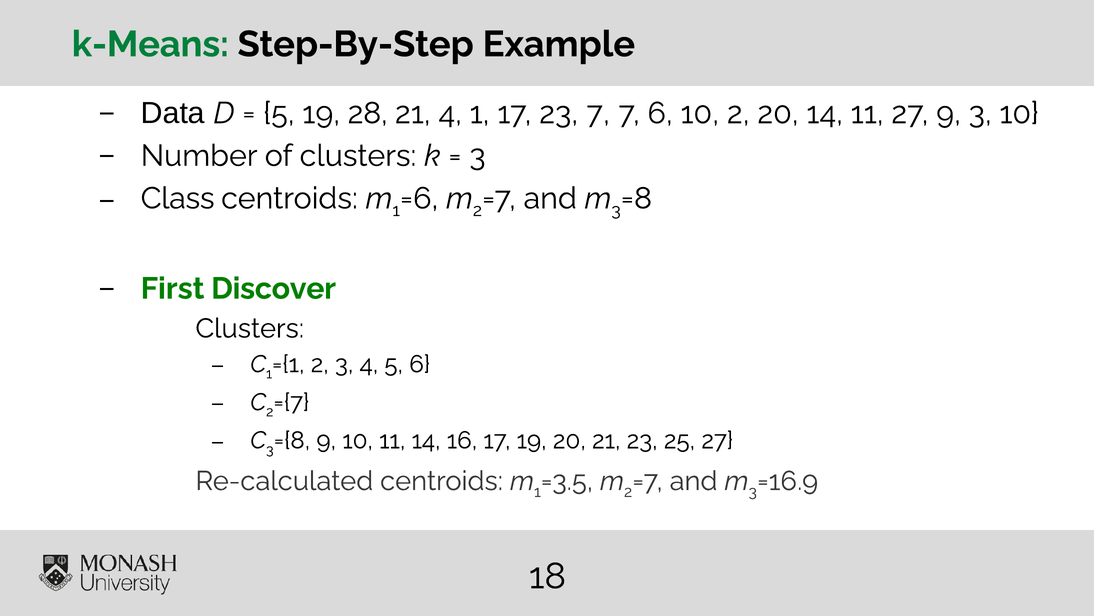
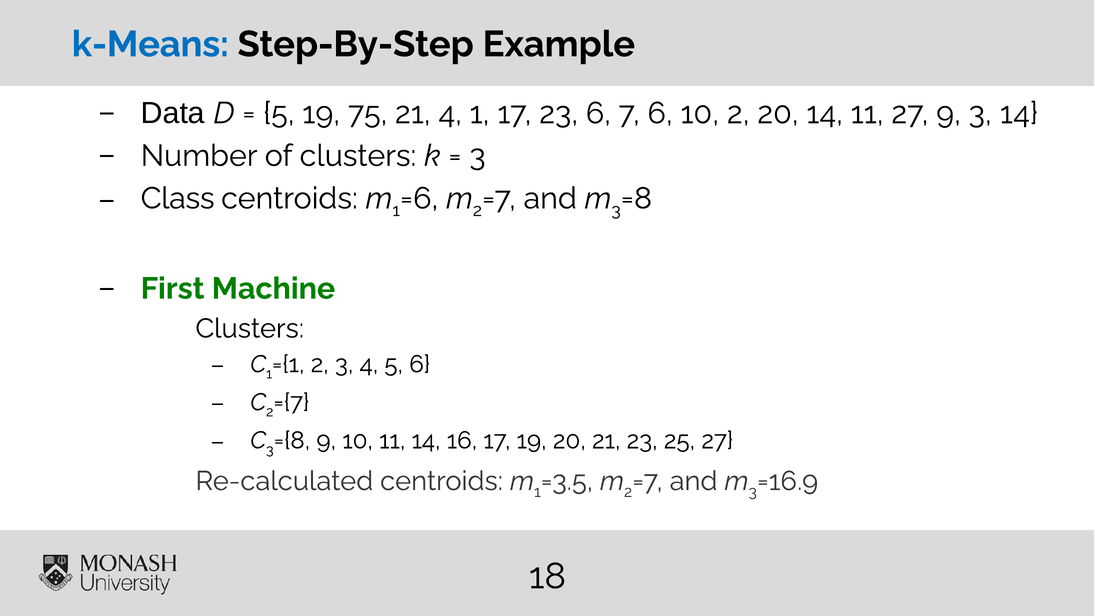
k-Means colour: green -> blue (150, 44)
28: 28 -> 75 (368, 113)
23 7: 7 -> 6 (598, 113)
3 10: 10 -> 14 (1019, 113)
Discover: Discover -> Machine (273, 289)
